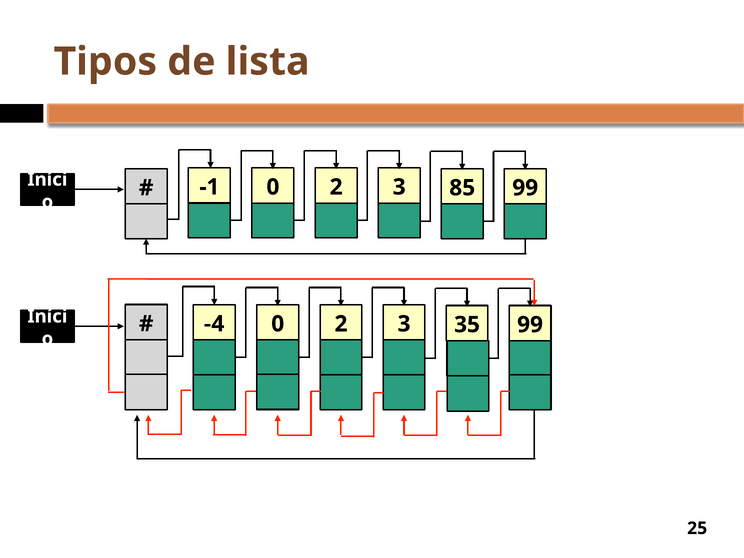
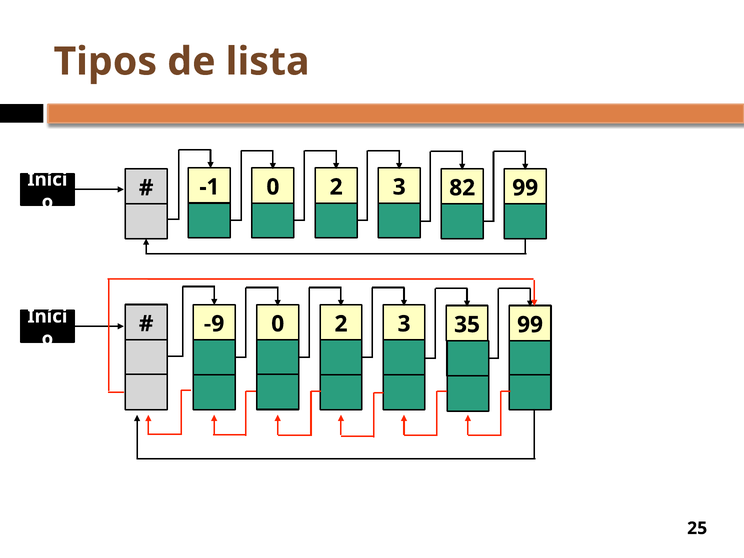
85: 85 -> 82 (462, 188)
-4: -4 -> -9 (214, 324)
